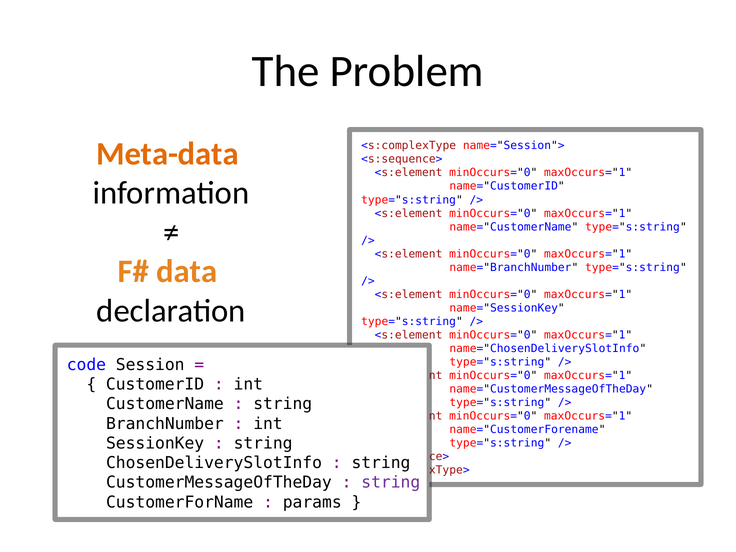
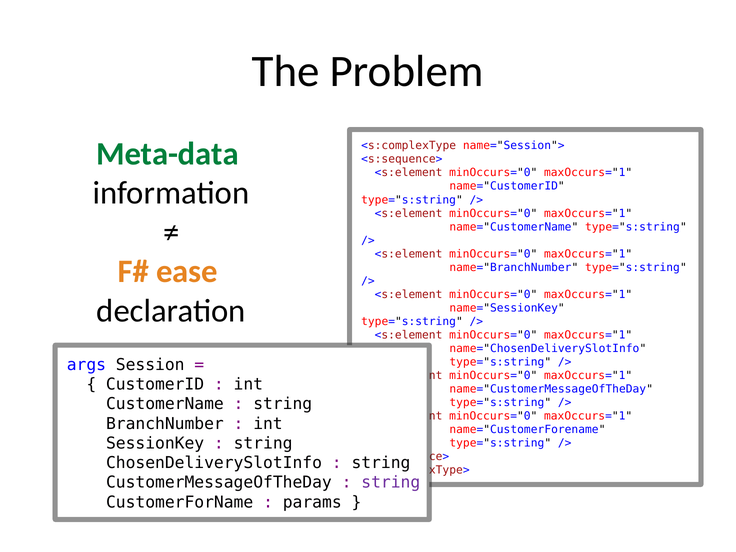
Meta-data colour: orange -> green (167, 154)
data: data -> ease (187, 272)
code: code -> args (86, 365)
